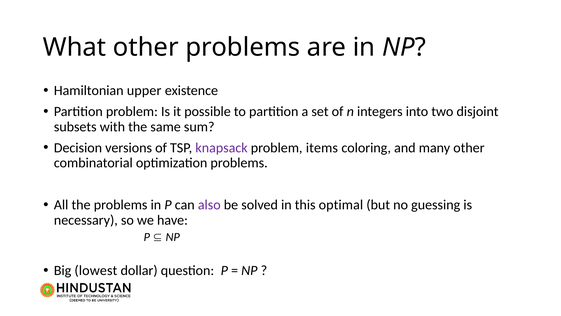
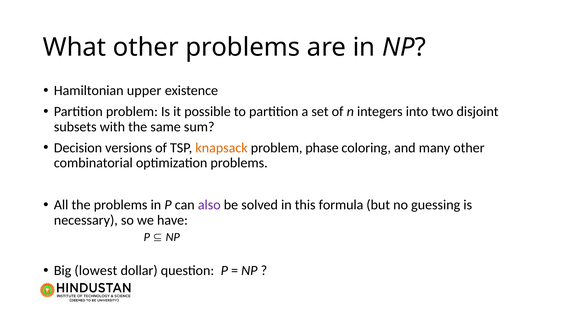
knapsack colour: purple -> orange (222, 148)
items: items -> phase (322, 148)
optimal: optimal -> formula (341, 205)
